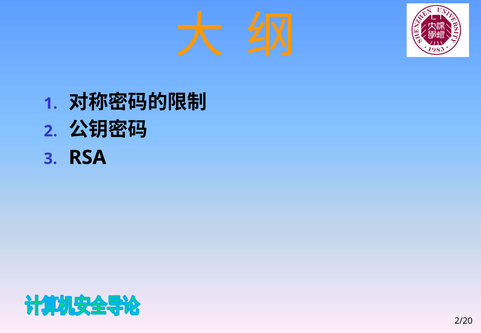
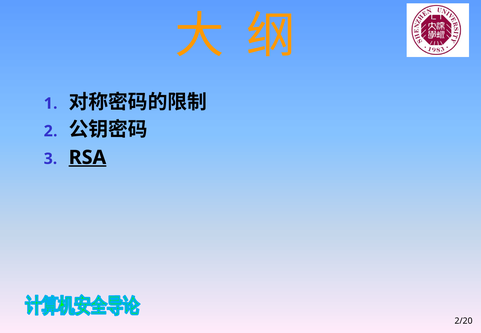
RSA underline: none -> present (87, 157)
